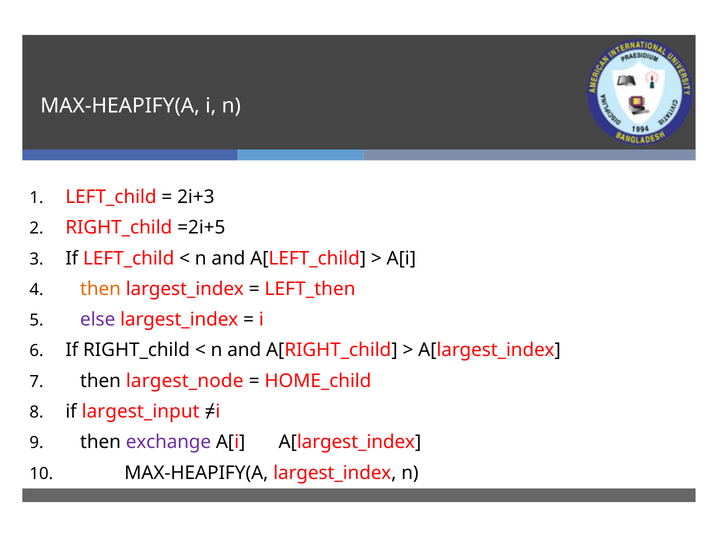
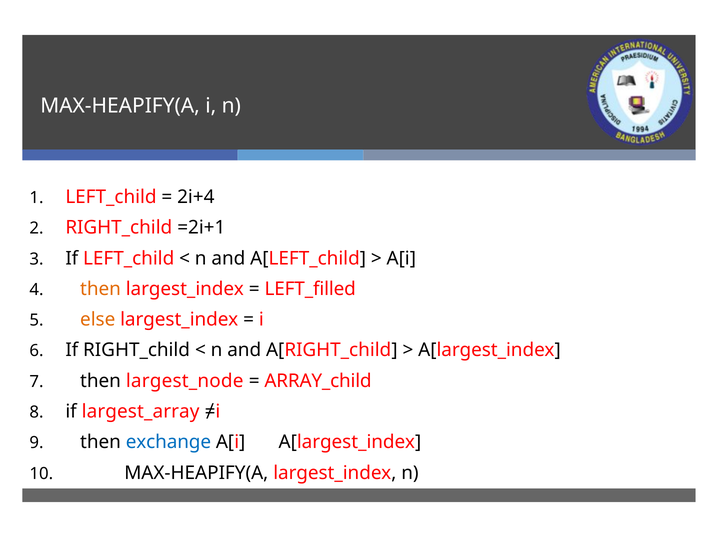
2i+3: 2i+3 -> 2i+4 (196, 197)
=2i+5: =2i+5 -> =2i+1 (201, 228)
LEFT_then: LEFT_then -> LEFT_filled (310, 289)
else colour: purple -> orange (98, 320)
HOME_child: HOME_child -> ARRAY_child (318, 381)
largest_input: largest_input -> largest_array (141, 412)
exchange colour: purple -> blue (168, 443)
